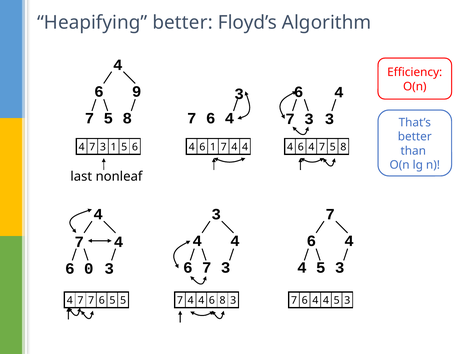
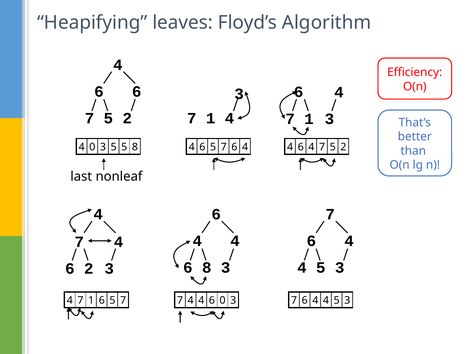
Heapifying better: better -> leaves (183, 23)
6 9: 9 -> 6 (137, 92)
8: 8 -> 2 (127, 118)
6: 6 -> 1 (211, 118)
3: 3 -> 1 (309, 119)
7: 7 -> 0 (92, 147)
3 1: 1 -> 5 (114, 147)
5 6: 6 -> 8 (135, 147)
4 6 1: 1 -> 5 (213, 147)
4: 4 -> 6 (234, 147)
4 7 5 8: 8 -> 2 (343, 147)
3: 3 -> 6 (216, 214)
6 7: 7 -> 8 (207, 268)
6 0: 0 -> 2 (89, 269)
4 7 7: 7 -> 1 (91, 300)
5: 5 -> 7 (123, 300)
6 8: 8 -> 0 (223, 300)
